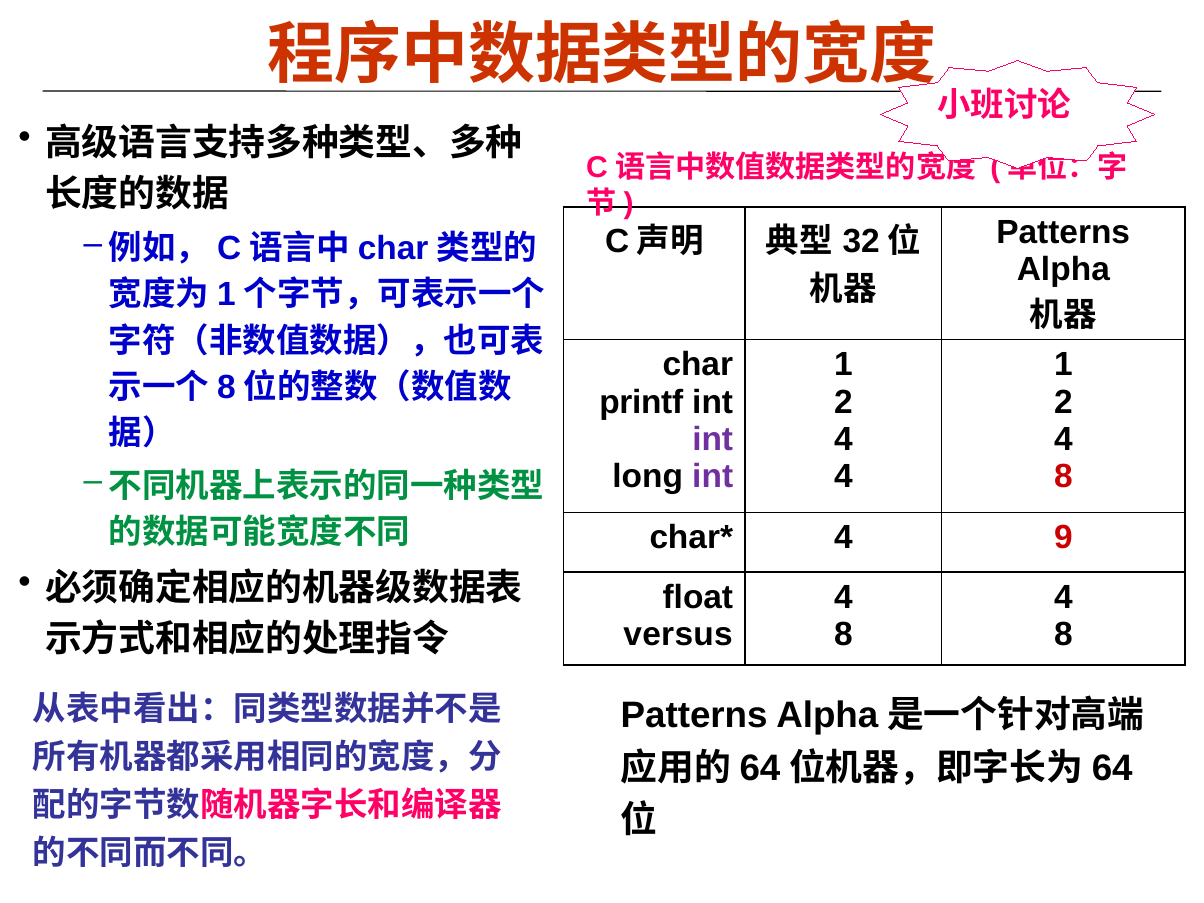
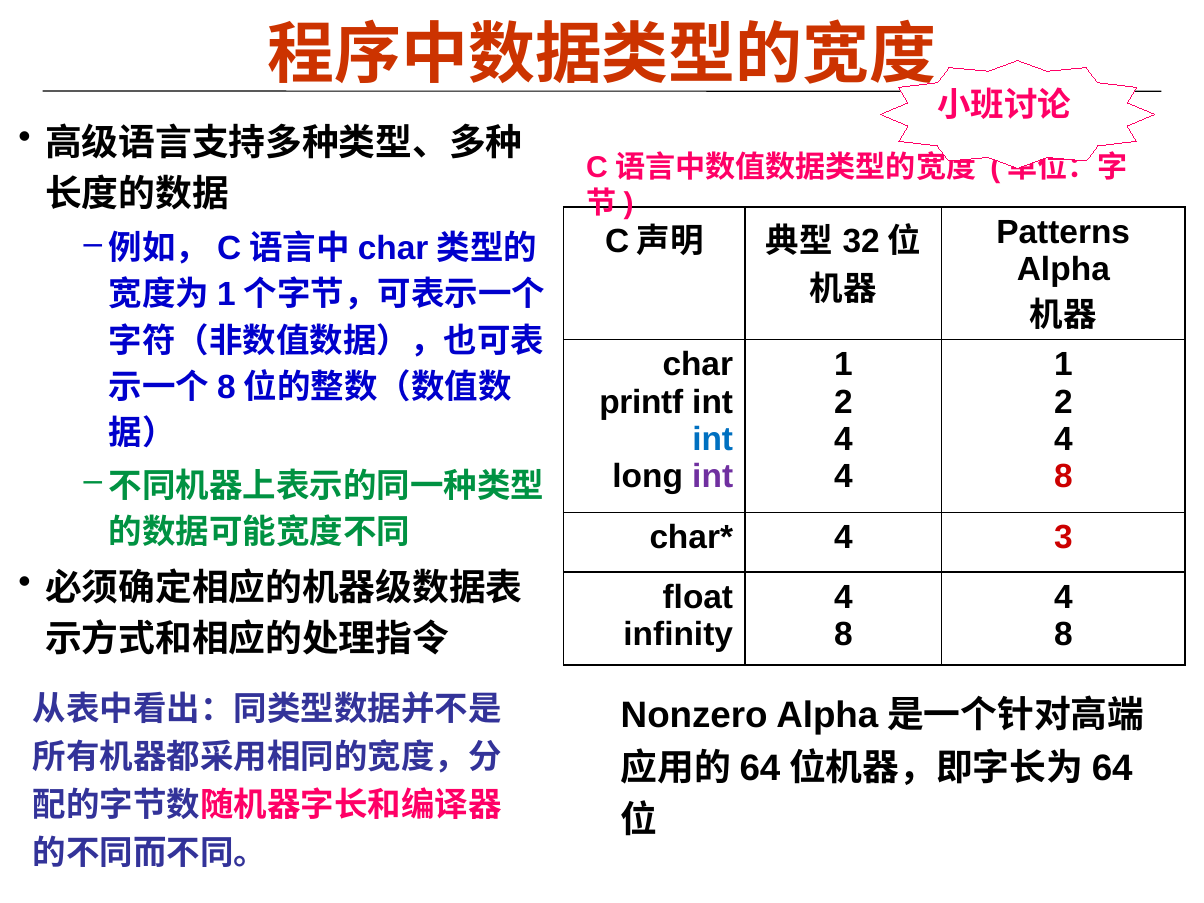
int colour: purple -> blue (713, 440)
9: 9 -> 3 (1063, 538)
versus: versus -> infinity (678, 634)
Patterns: Patterns -> Nonzero (694, 715)
